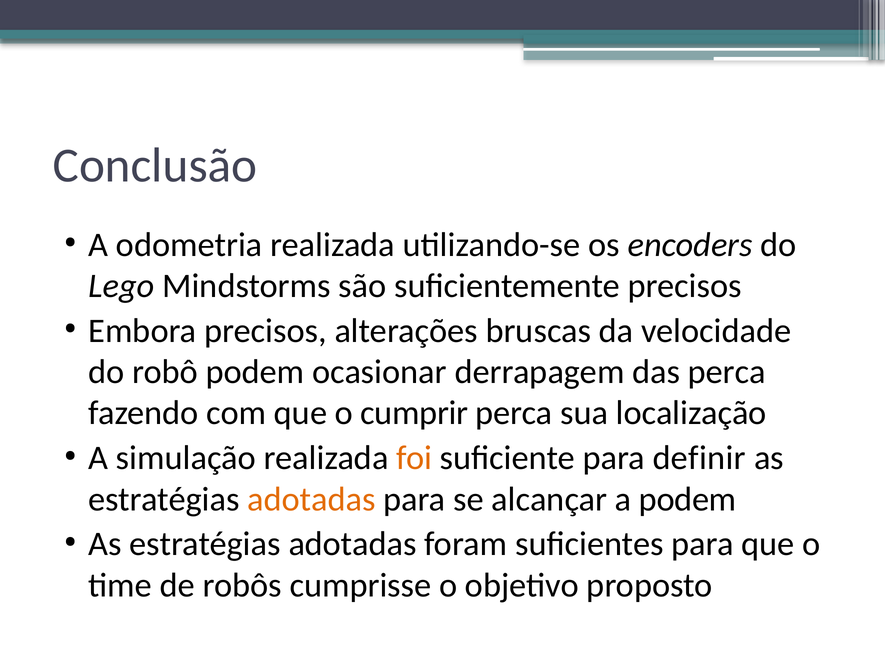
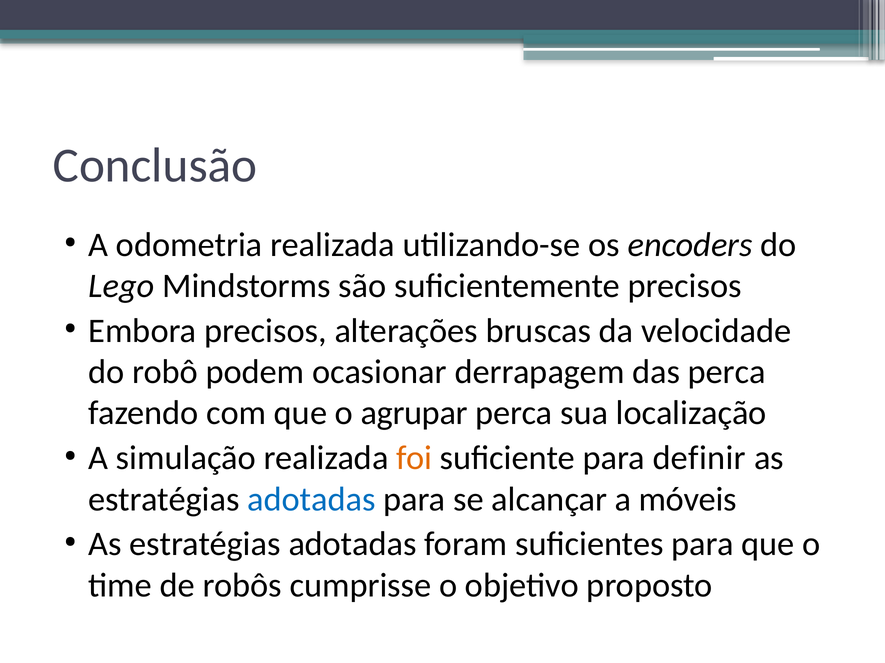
cumprir: cumprir -> agrupar (414, 414)
adotadas colour: orange -> blue (311, 500)
a podem: podem -> móveis (688, 500)
